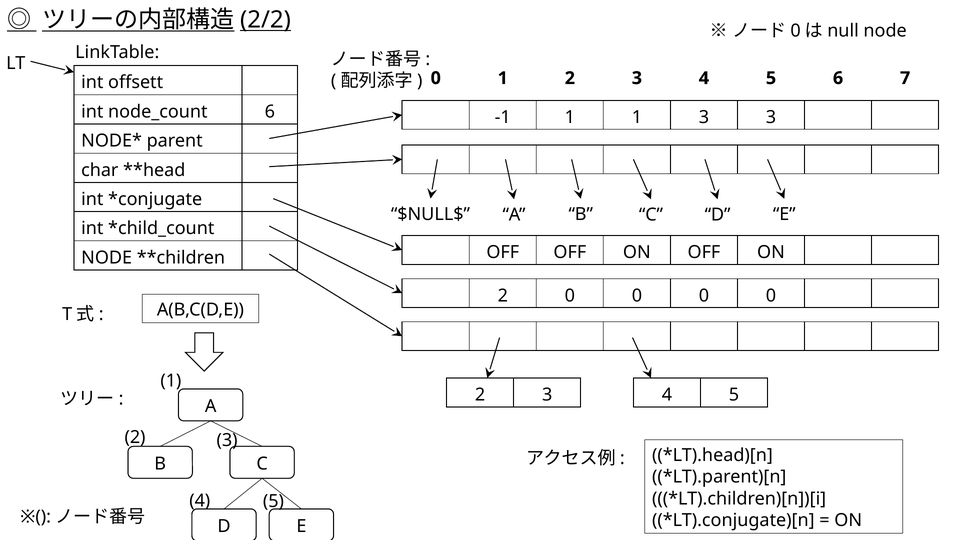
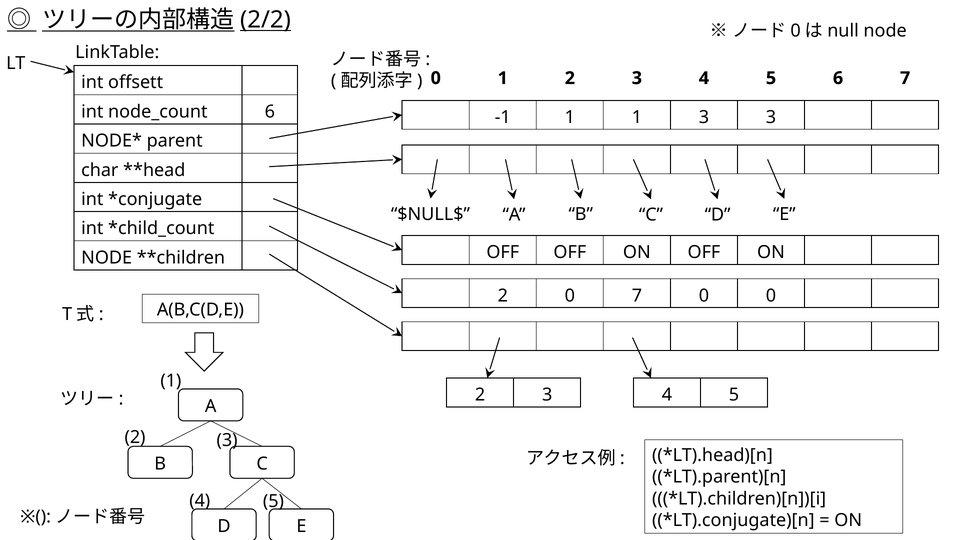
2 0 0: 0 -> 7 (637, 296)
